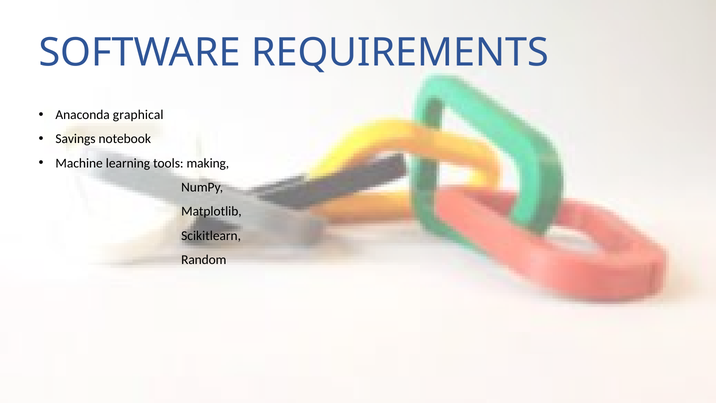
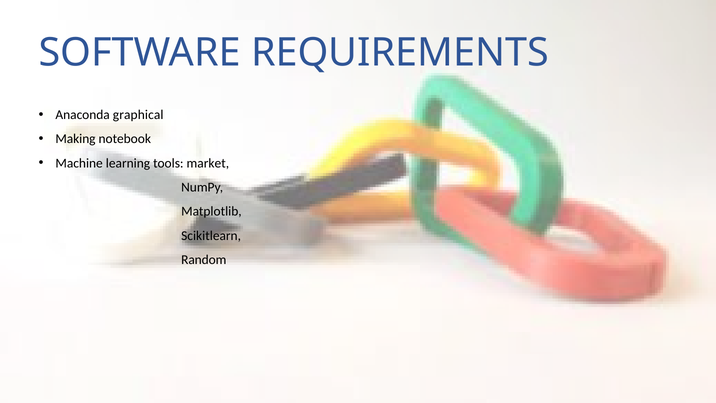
Savings: Savings -> Making (75, 139)
making: making -> market (208, 163)
